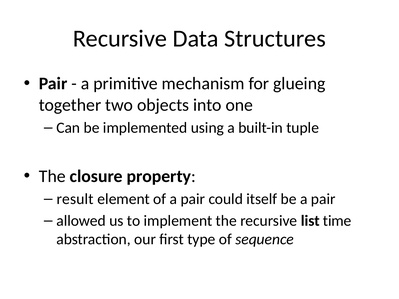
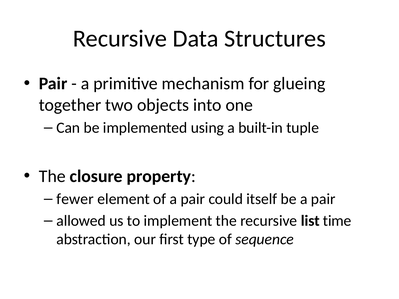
result: result -> fewer (75, 199)
